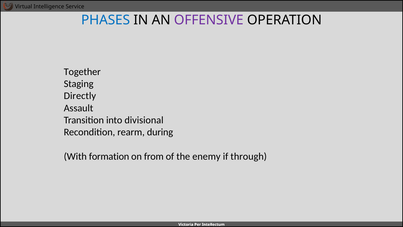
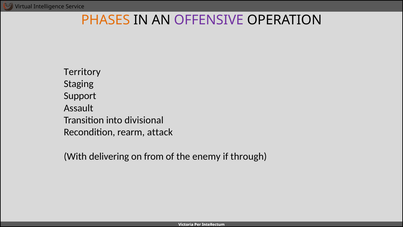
PHASES colour: blue -> orange (106, 20)
Together: Together -> Territory (82, 72)
Directly: Directly -> Support (80, 96)
during: during -> attack (160, 132)
formation: formation -> delivering (109, 156)
